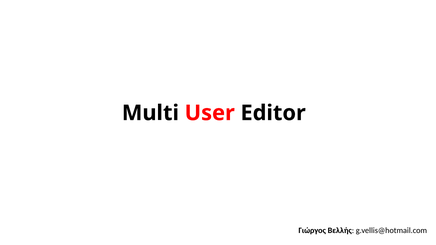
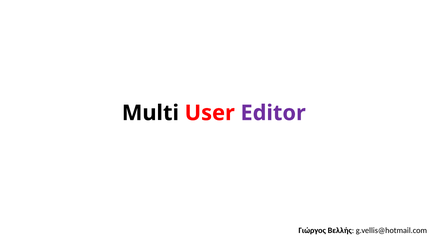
Editor colour: black -> purple (273, 113)
